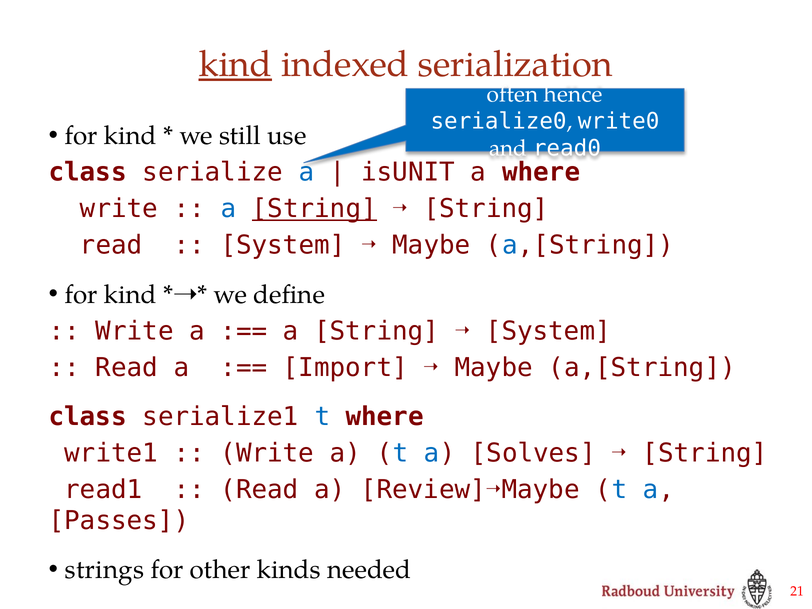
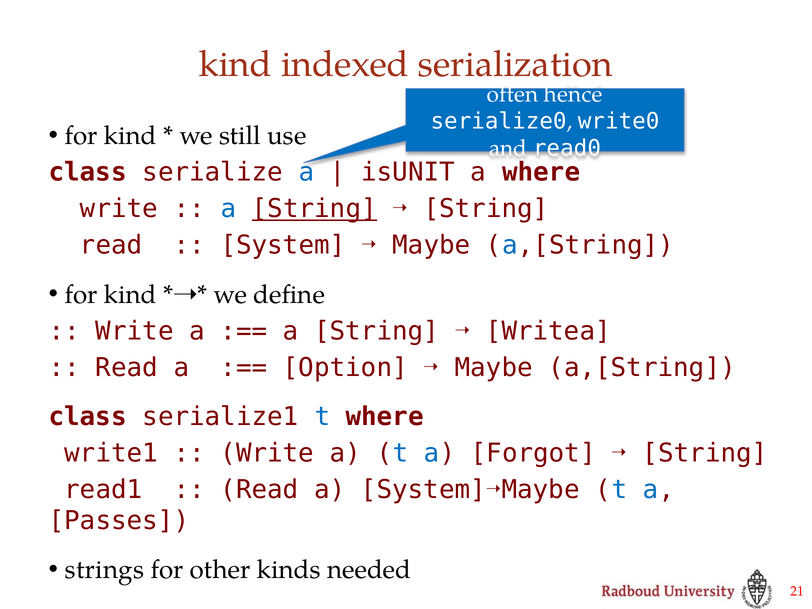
kind underline: present -> none (235, 64)
System: System -> Writea (548, 331)
Import: Import -> Option (345, 368)
Solves: Solves -> Forgot (533, 453)
Review]➝Maybe: Review]➝Maybe -> System]➝Maybe (470, 490)
